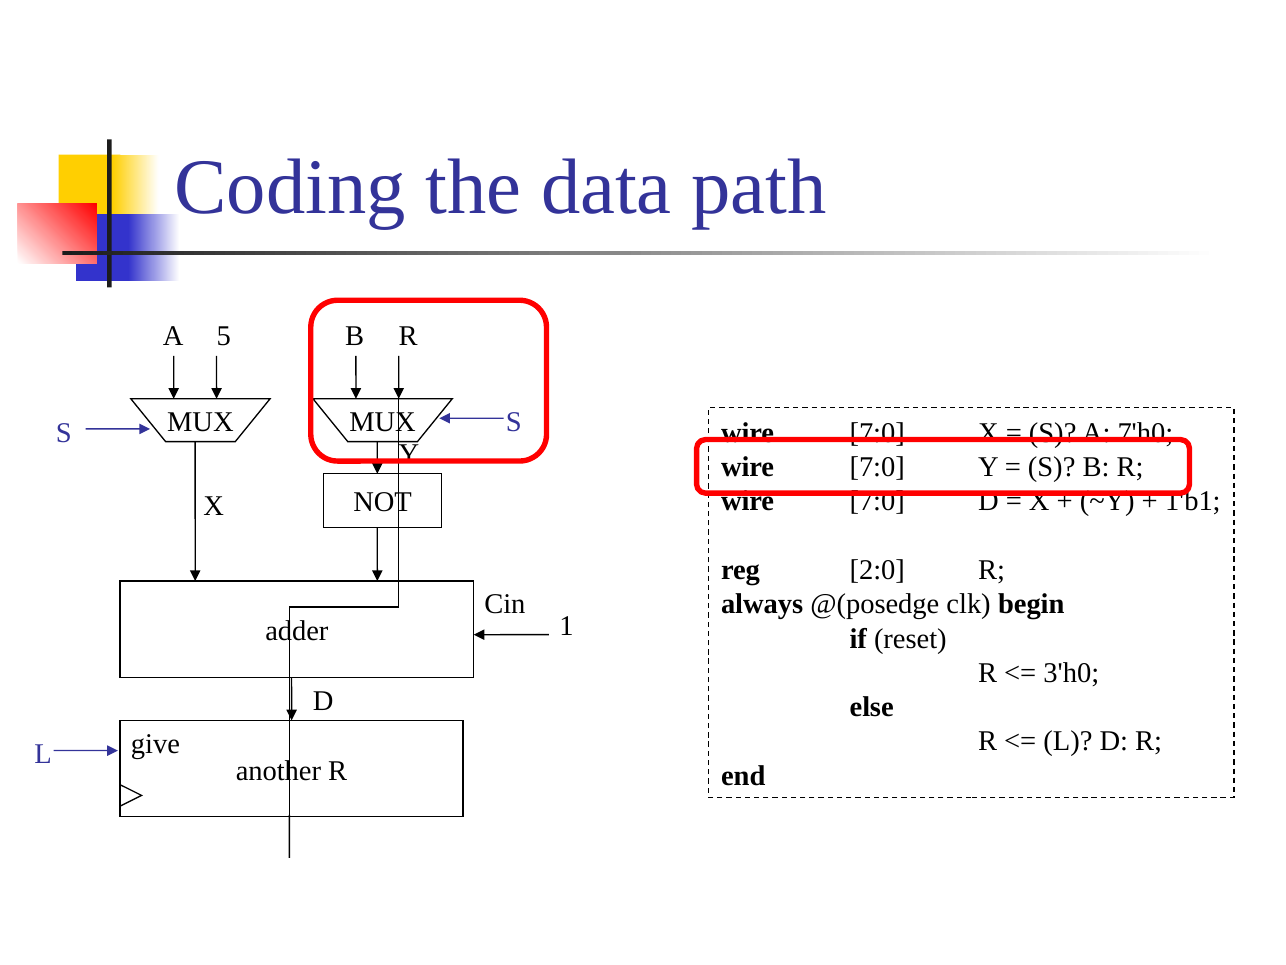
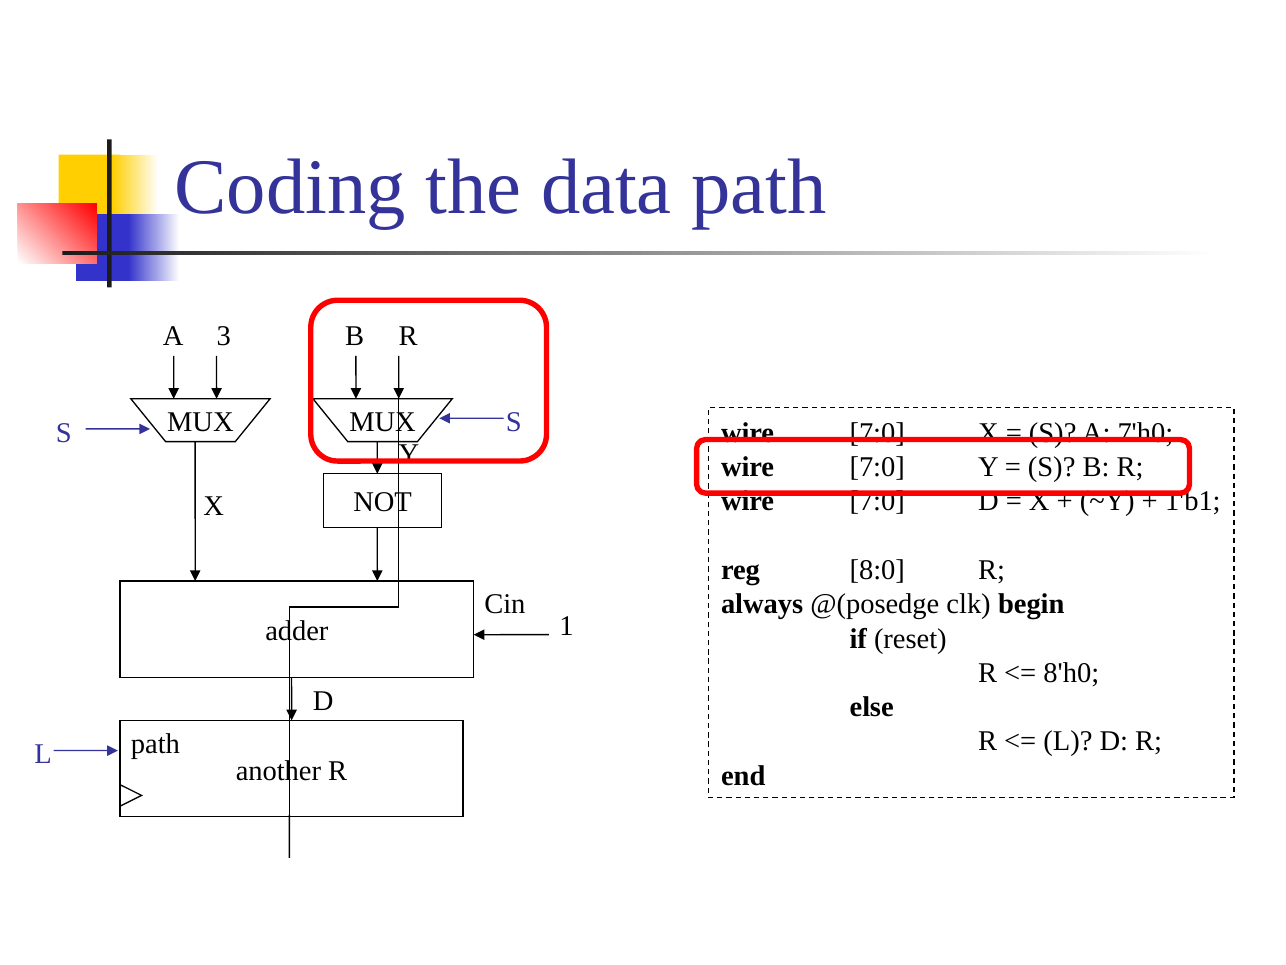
5: 5 -> 3 (224, 336)
2:0: 2:0 -> 8:0 (877, 570)
3'h0: 3'h0 -> 8'h0 (1071, 673)
give: give -> path (155, 743)
